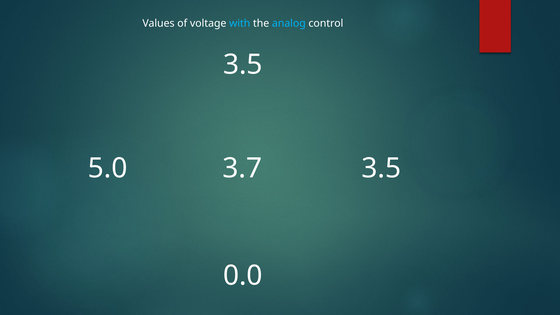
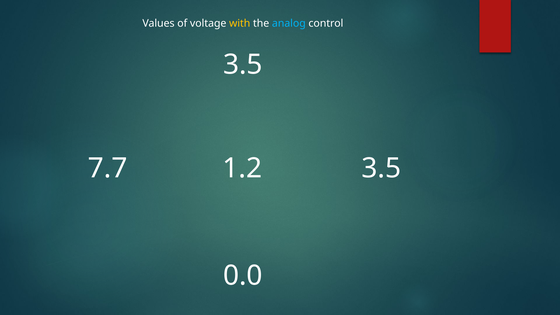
with colour: light blue -> yellow (240, 23)
5.0: 5.0 -> 7.7 (108, 168)
3.7: 3.7 -> 1.2 (242, 168)
